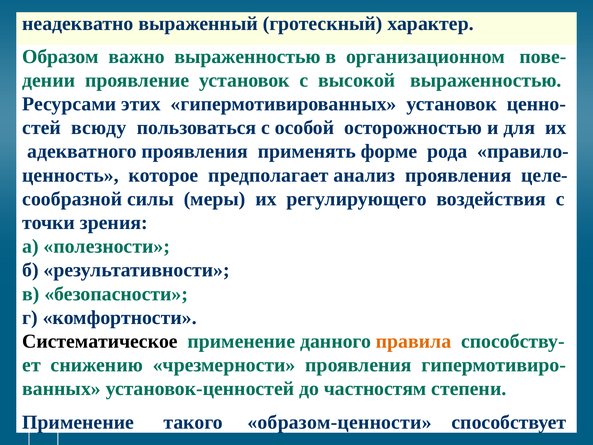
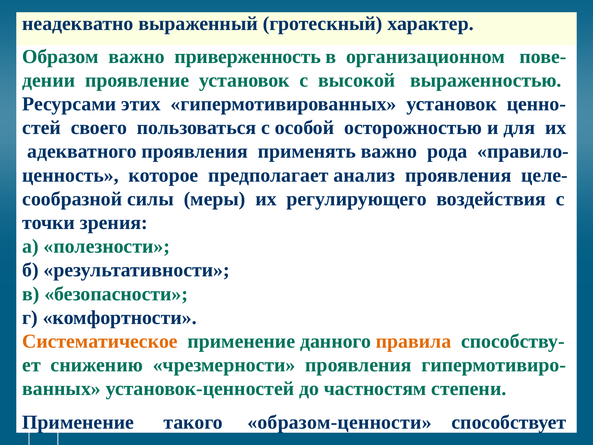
важно выраженностью: выраженностью -> приверженность (248, 56)
всюду: всюду -> своего (99, 128)
применять форме: форме -> важно (389, 151)
Систематическое colour: black -> orange (100, 341)
